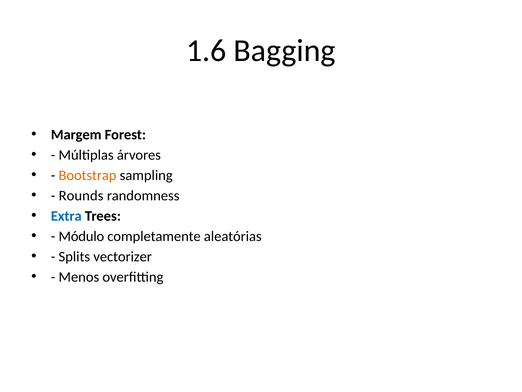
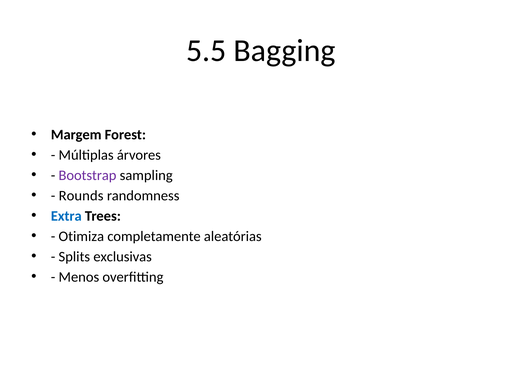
1.6: 1.6 -> 5.5 (206, 51)
Bootstrap colour: orange -> purple (87, 175)
Módulo: Módulo -> Otimiza (81, 236)
vectorizer: vectorizer -> exclusivas (123, 256)
